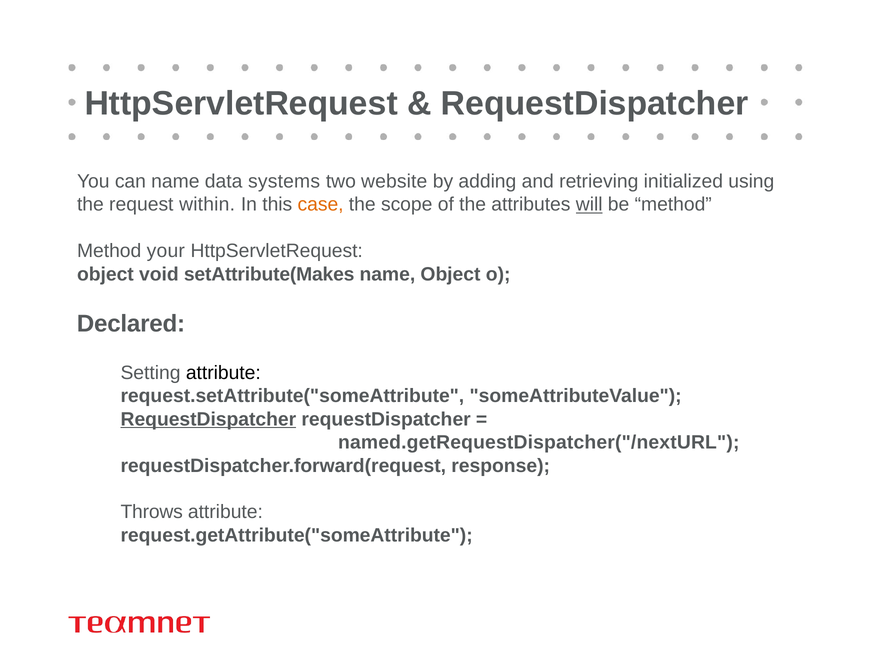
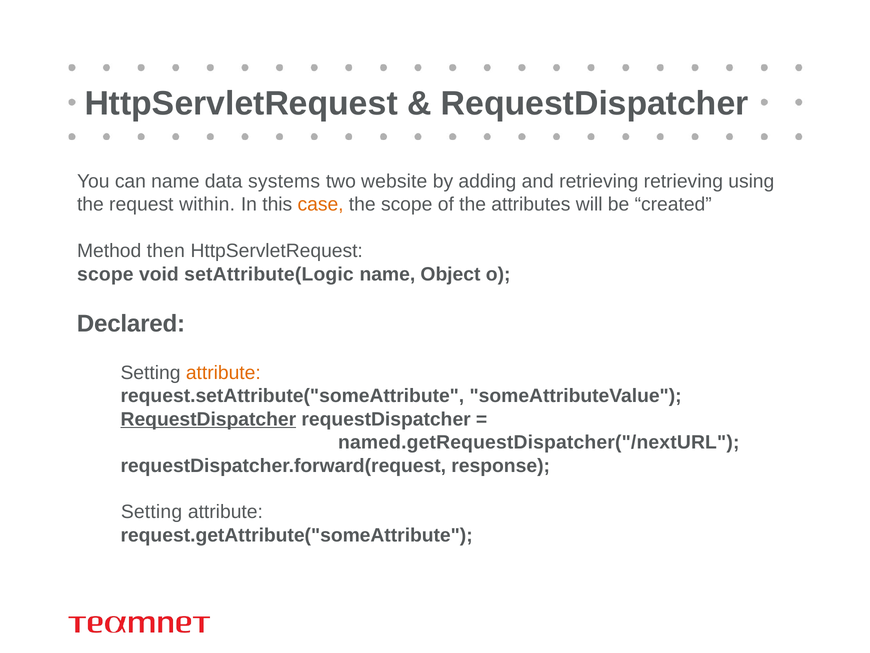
retrieving initialized: initialized -> retrieving (683, 181)
will underline: present -> none (589, 204)
be method: method -> created (673, 204)
your: your -> then (166, 251)
object: object -> scope (105, 274)
setAttribute(Makes: setAttribute(Makes -> setAttribute(Logic (269, 274)
attribute colour: black -> orange (223, 373)
Throws: Throws -> Setting (151, 512)
